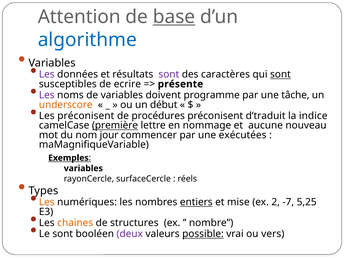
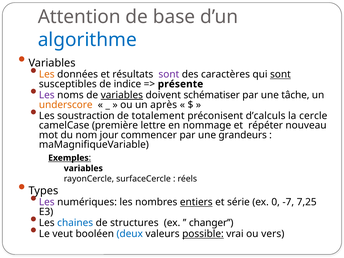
base underline: present -> none (174, 17)
Les colour: purple -> orange (47, 74)
ecrire: ecrire -> indice (127, 84)
variables underline: none -> present (122, 95)
programme: programme -> schématiser (212, 95)
début: début -> après (164, 105)
Les préconisent: préconisent -> soustraction (86, 116)
procédures: procédures -> totalement (158, 116)
d’traduit: d’traduit -> d’calculs (266, 116)
indice: indice -> cercle (313, 116)
première underline: present -> none (115, 125)
aucune: aucune -> répéter (266, 125)
exécutées: exécutées -> grandeurs (243, 135)
Les colour: orange -> purple (47, 202)
mise: mise -> série (238, 202)
2: 2 -> 0 (276, 202)
5,25: 5,25 -> 7,25 (307, 202)
chaines colour: orange -> blue (75, 223)
nombre: nombre -> changer (211, 223)
Le sont: sont -> veut (63, 234)
deux colour: purple -> blue (130, 234)
